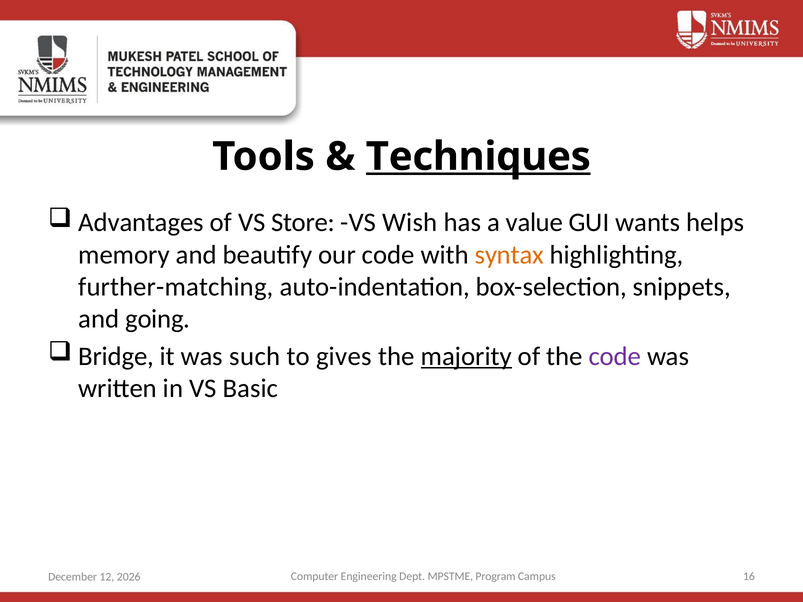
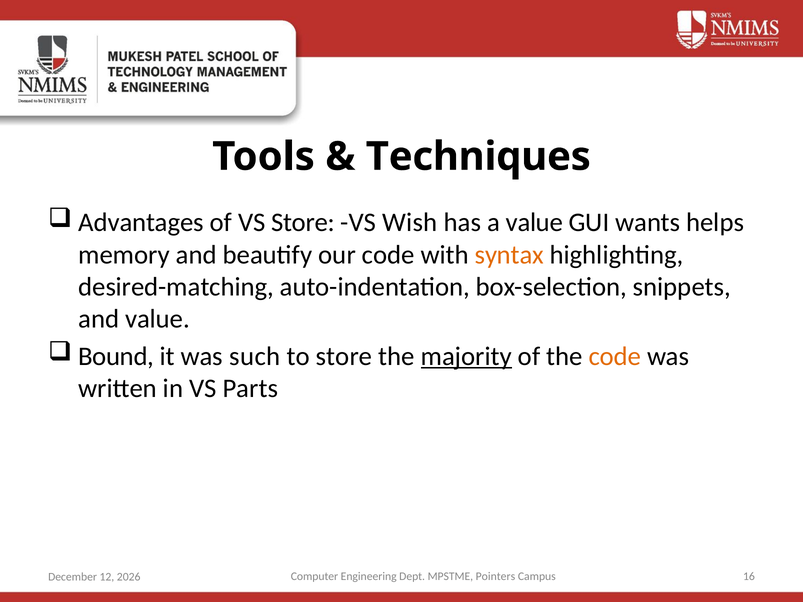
Techniques underline: present -> none (478, 157)
further-matching: further-matching -> desired-matching (176, 287)
and going: going -> value (158, 319)
Bridge: Bridge -> Bound (116, 357)
to gives: gives -> store (344, 357)
code colour: purple -> orange (615, 357)
Basic: Basic -> Parts (250, 389)
Program: Program -> Pointers (495, 577)
